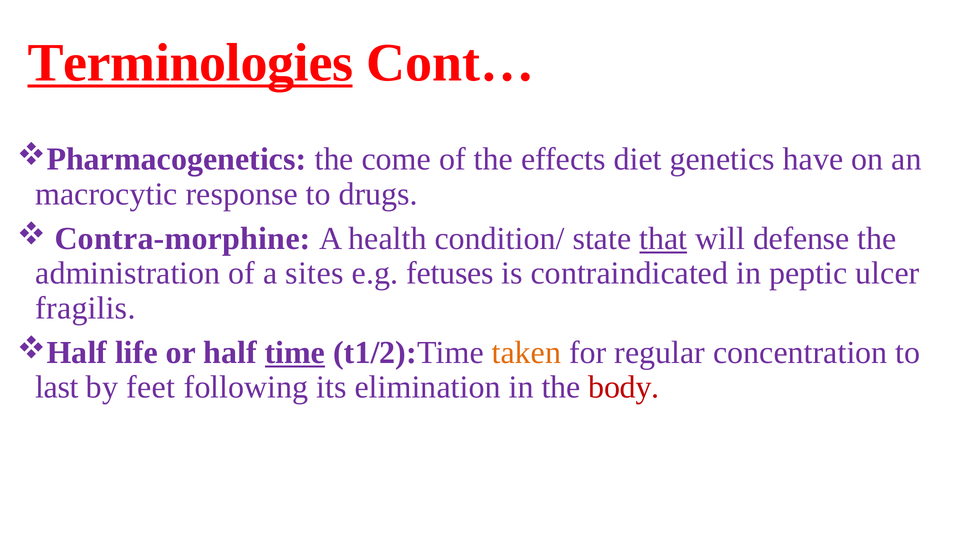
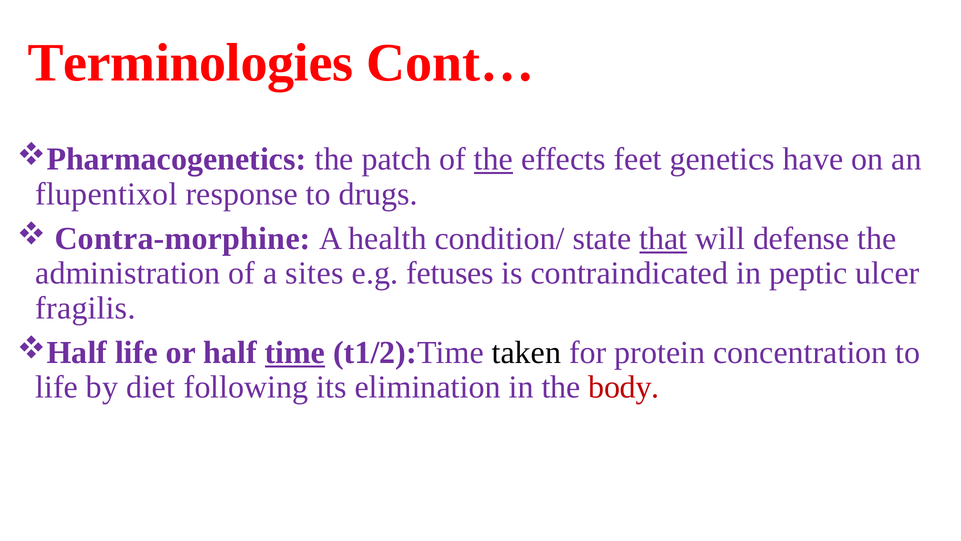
Terminologies underline: present -> none (190, 63)
come: come -> patch (396, 159)
the underline: none -> present (493, 159)
diet: diet -> feet (638, 159)
macrocytic: macrocytic -> flupentixol (106, 194)
taken colour: orange -> black (526, 352)
regular: regular -> protein (660, 352)
last: last -> life (57, 387)
feet: feet -> diet (151, 387)
